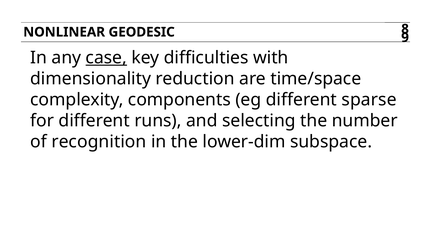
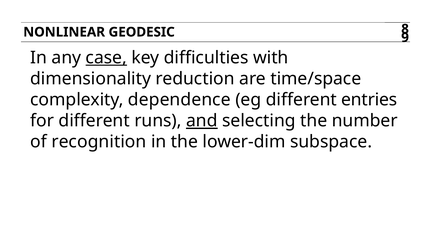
components: components -> dependence (179, 100)
sparse: sparse -> entries (369, 100)
and underline: none -> present (202, 121)
